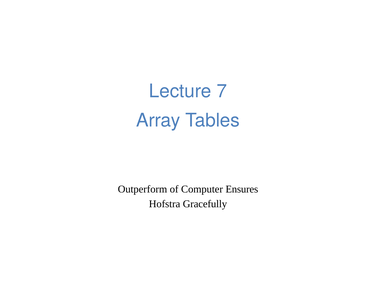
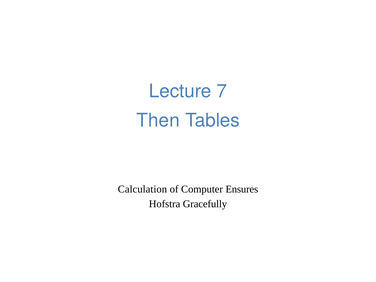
Array: Array -> Then (158, 120)
Outperform: Outperform -> Calculation (142, 189)
